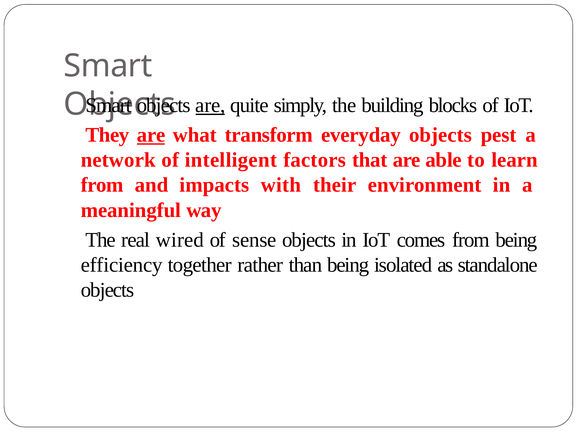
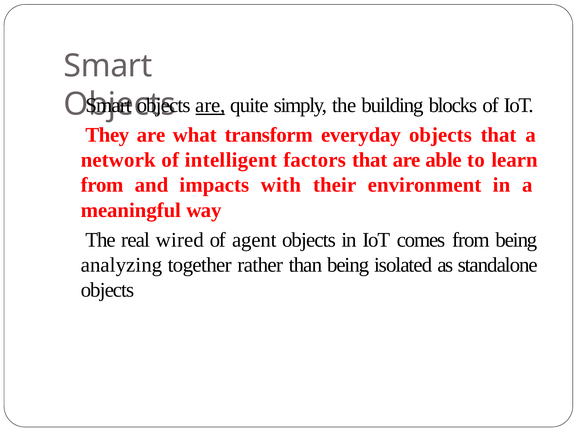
are underline: present -> none (151, 135)
objects pest: pest -> that (499, 135)
sense: sense -> agent (254, 240)
efficiency: efficiency -> analyzing (122, 265)
